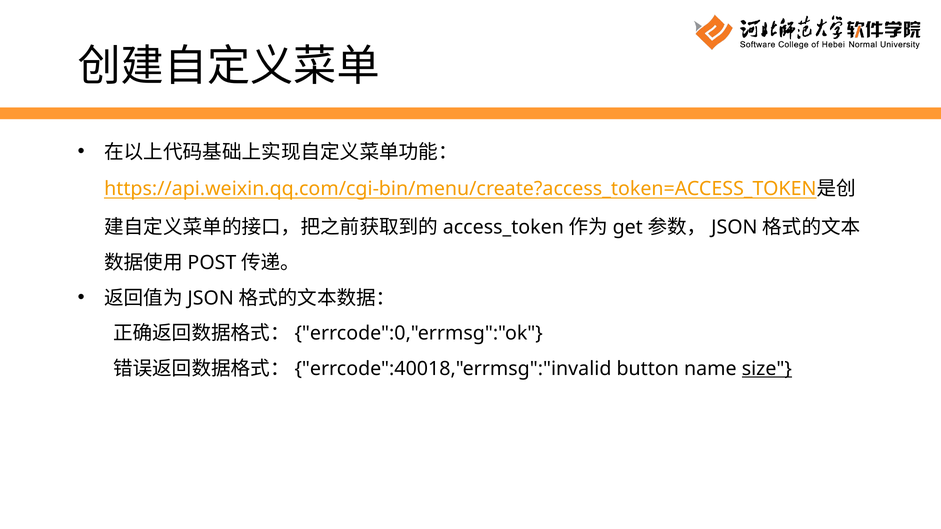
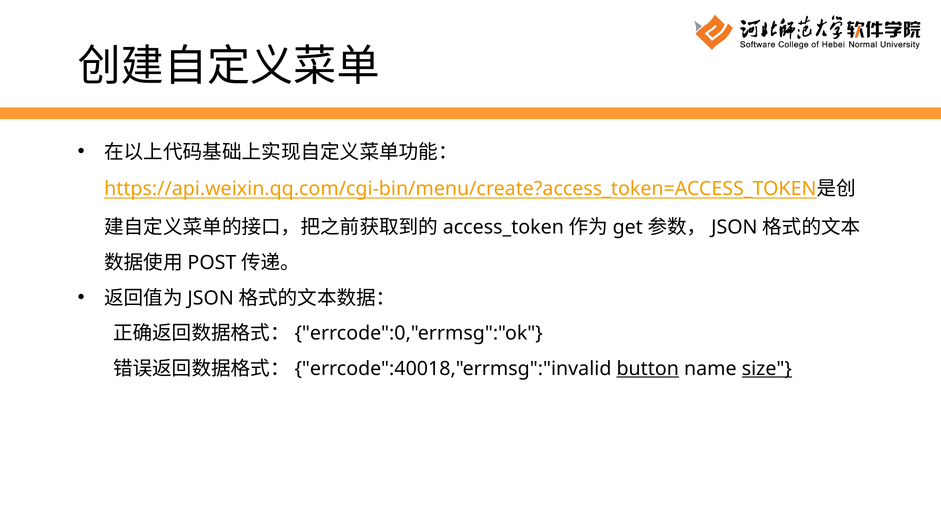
button underline: none -> present (648, 369)
